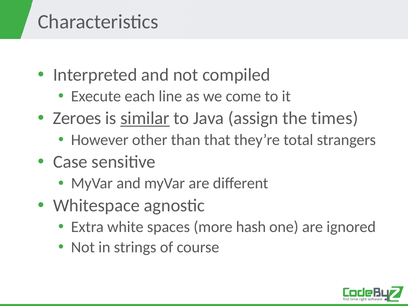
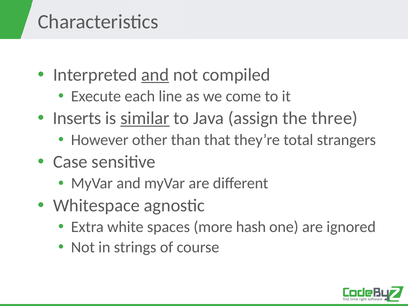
and underline: none -> present (155, 75)
Zeroes: Zeroes -> Inserts (77, 118)
times: times -> three (335, 118)
